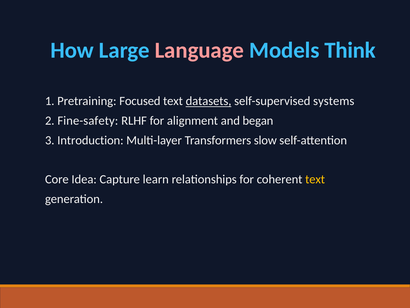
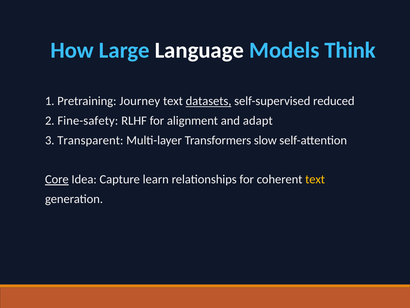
Language colour: pink -> white (199, 50)
Focused: Focused -> Journey (140, 101)
systems: systems -> reduced (334, 101)
began: began -> adapt (258, 121)
Introduction: Introduction -> Transparent (90, 140)
Core underline: none -> present (57, 179)
